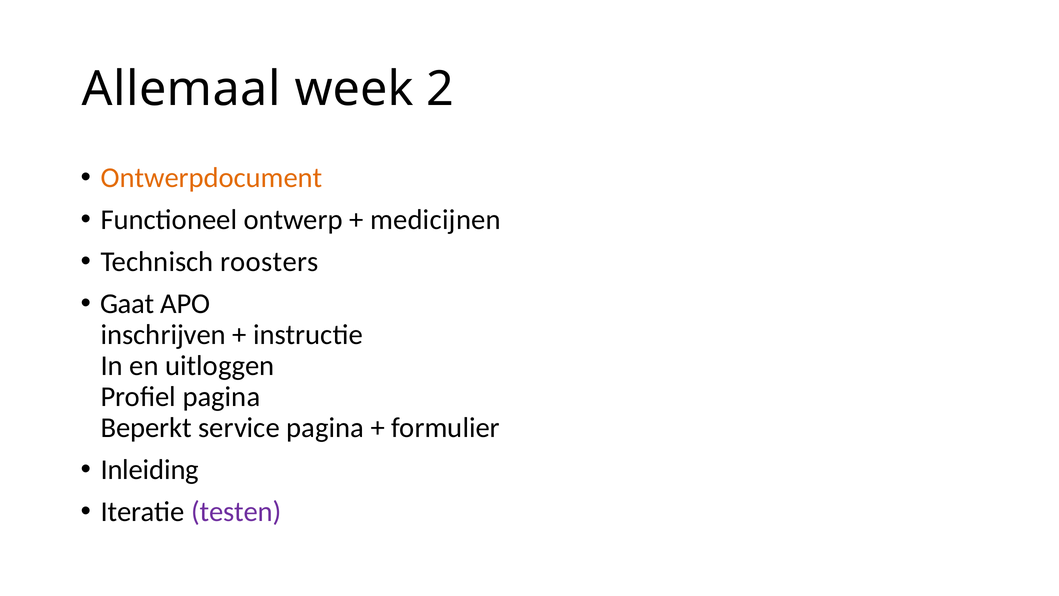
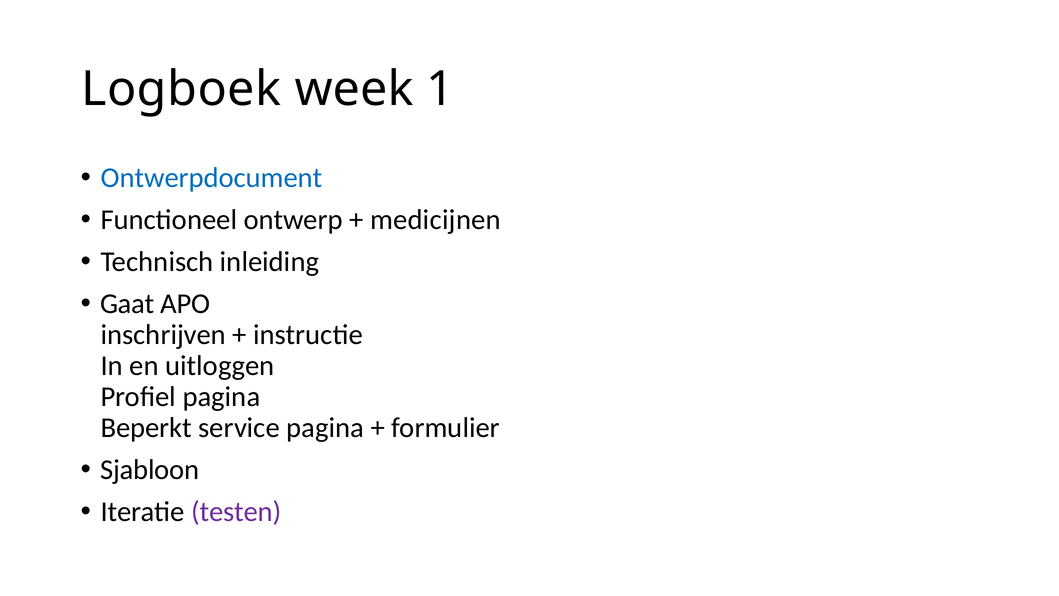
Allemaal: Allemaal -> Logboek (181, 89)
2: 2 -> 1 (440, 89)
Ontwerpdocument colour: orange -> blue (212, 178)
roosters: roosters -> inleiding (269, 262)
Inleiding: Inleiding -> Sjabloon (150, 470)
